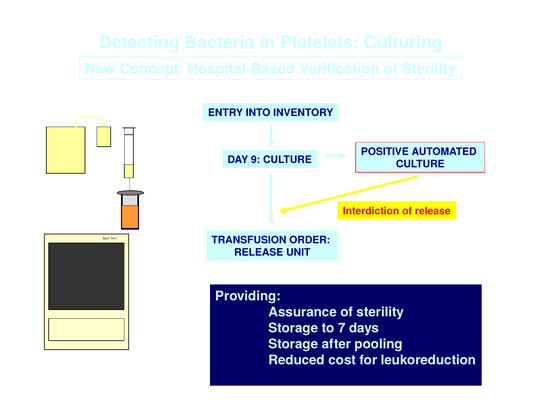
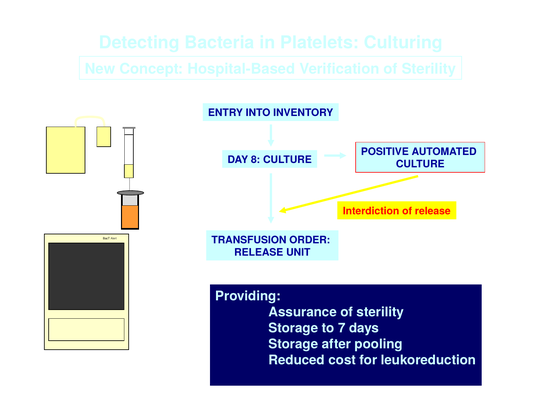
9: 9 -> 8 (256, 160)
